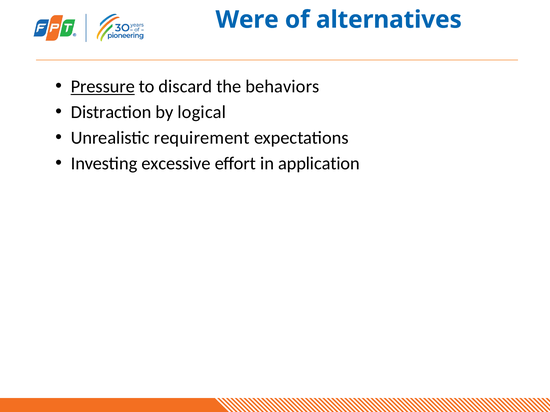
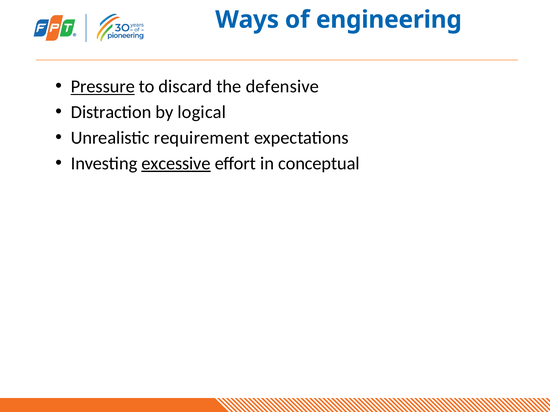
Were: Were -> Ways (247, 20)
alternatives: alternatives -> engineering (389, 20)
behaviors: behaviors -> defensive (282, 87)
excessive underline: none -> present (176, 164)
application: application -> conceptual (319, 164)
